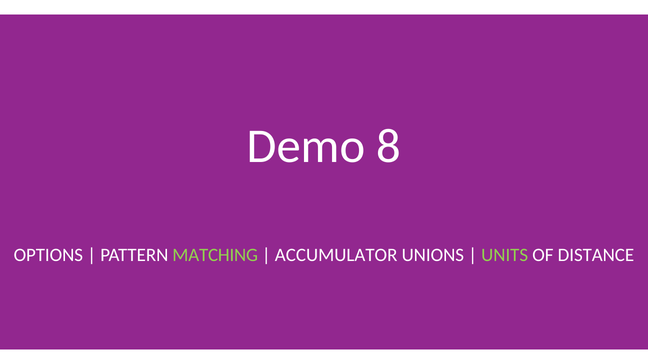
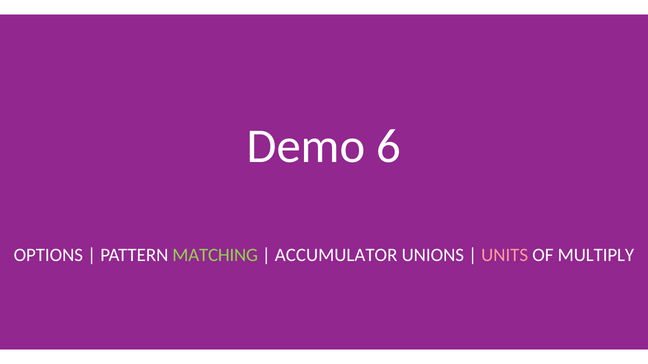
8: 8 -> 6 (389, 146)
UNITS colour: light green -> pink (505, 255)
DISTANCE: DISTANCE -> MULTIPLY (596, 255)
